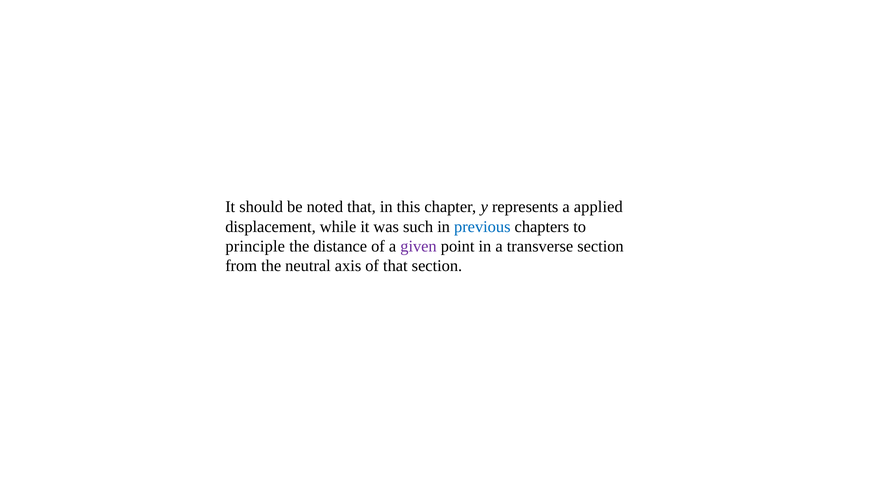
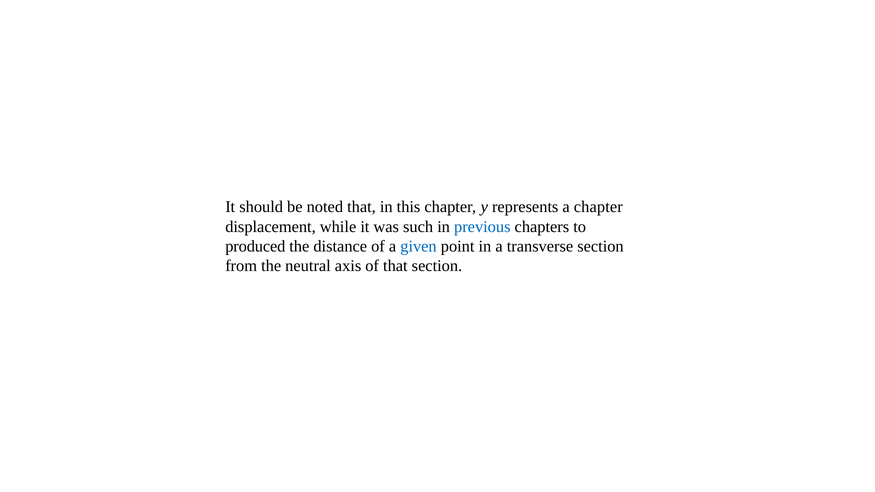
a applied: applied -> chapter (598, 207)
principle: principle -> produced (255, 246)
given colour: purple -> blue (419, 246)
